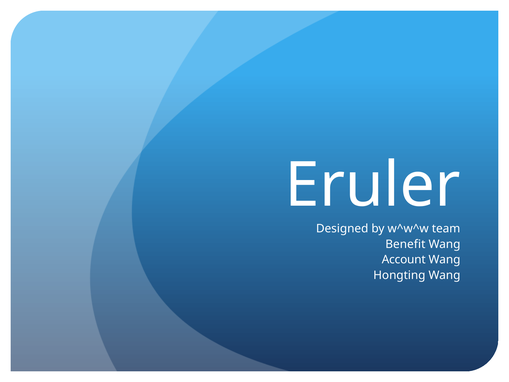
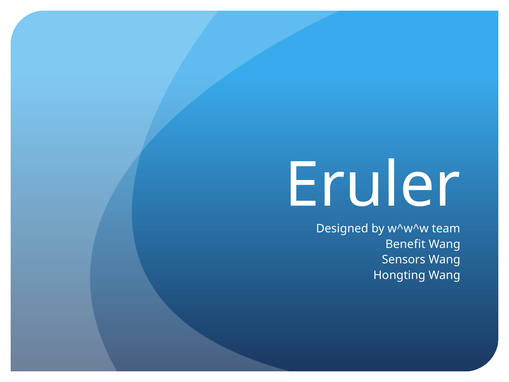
Account: Account -> Sensors (404, 260)
